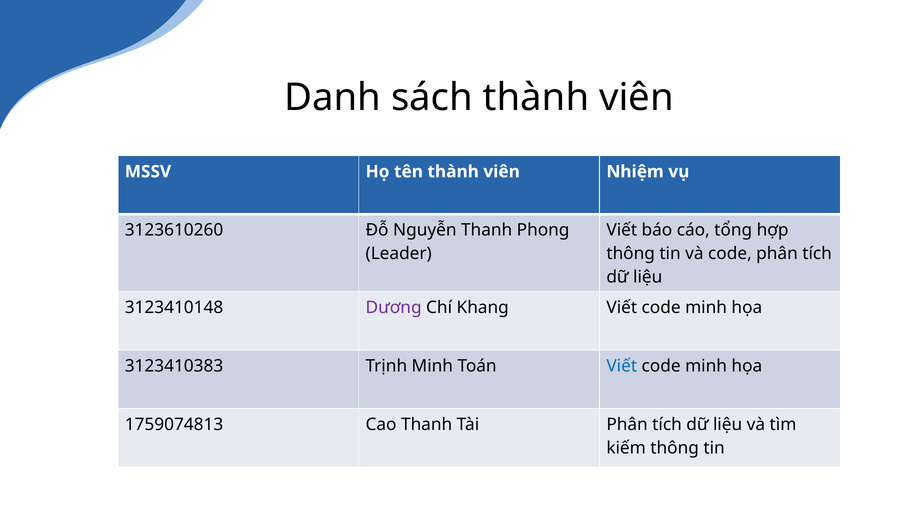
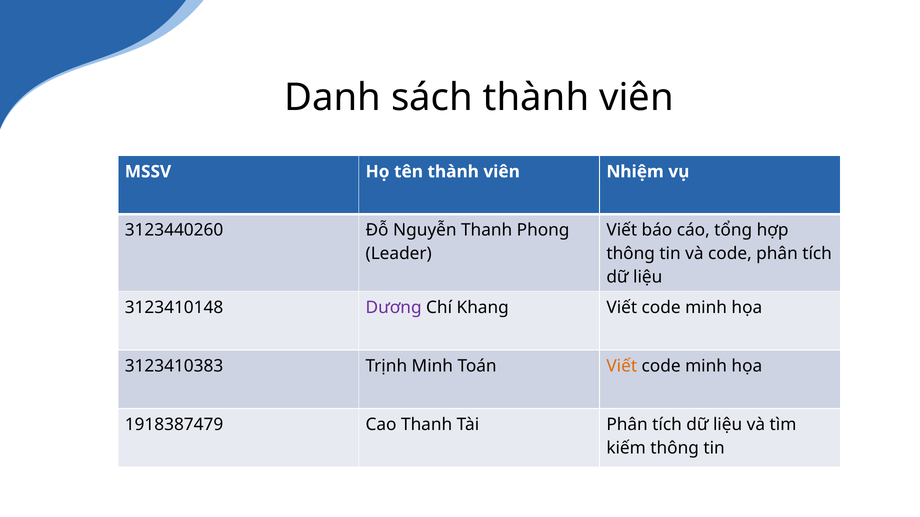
3123610260: 3123610260 -> 3123440260 (174, 230)
Viết colour: blue -> orange (622, 366)
1759074813: 1759074813 -> 1918387479 (174, 425)
